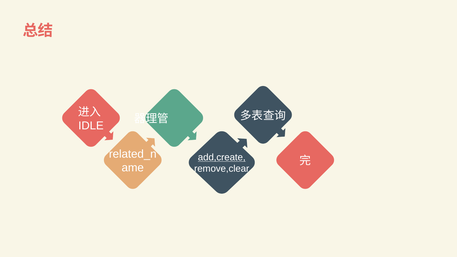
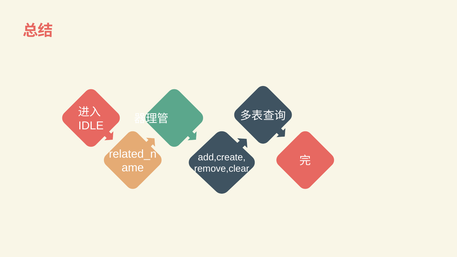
add,create underline: present -> none (222, 157)
